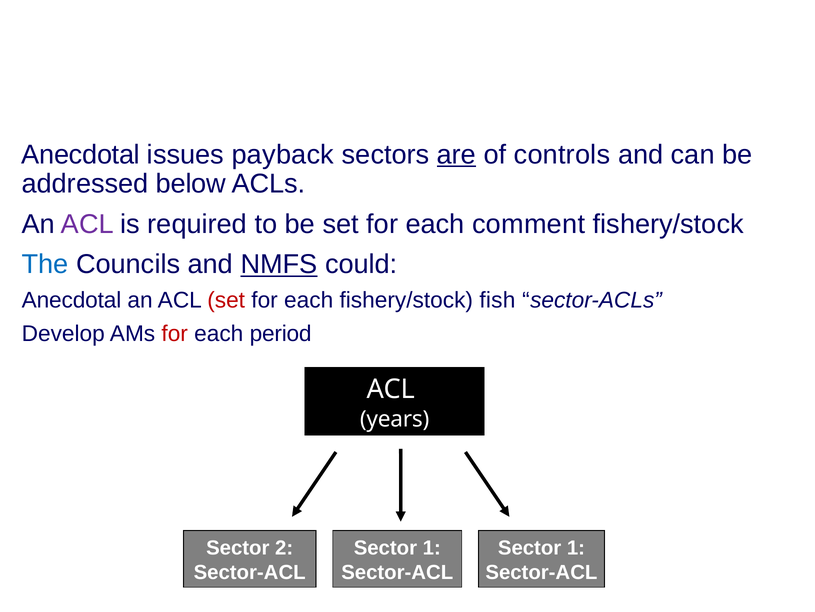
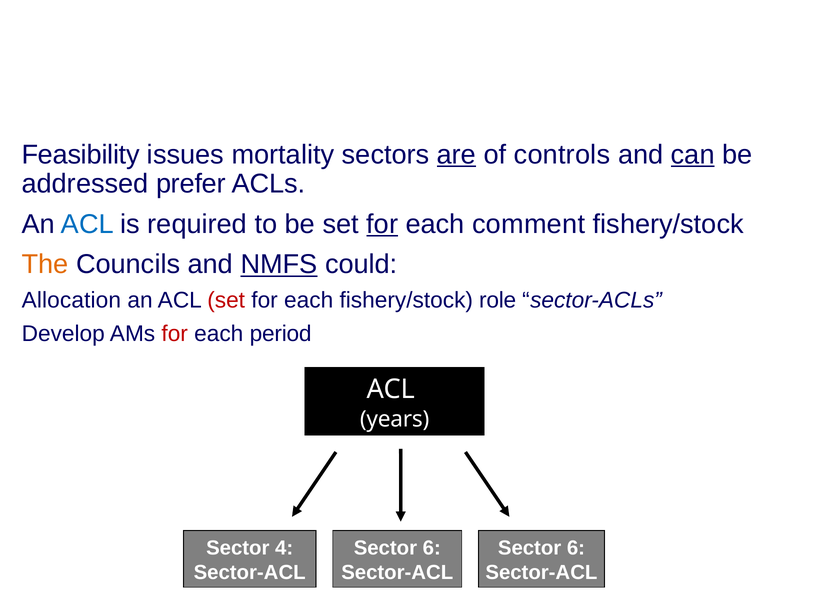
Anecdotal: Anecdotal -> Feasibility (81, 154)
payback: payback -> mortality (283, 154)
can underline: none -> present (693, 154)
below: below -> prefer (191, 184)
ACL colour: purple -> blue (87, 224)
for underline: none -> present (382, 224)
The colour: blue -> orange (45, 264)
Anecdotal: Anecdotal -> Allocation (71, 300)
fish: fish -> role (498, 300)
2: 2 -> 4 (284, 547)
1: 1 -> 6 (432, 547)
1: 1 -> 6 (576, 547)
